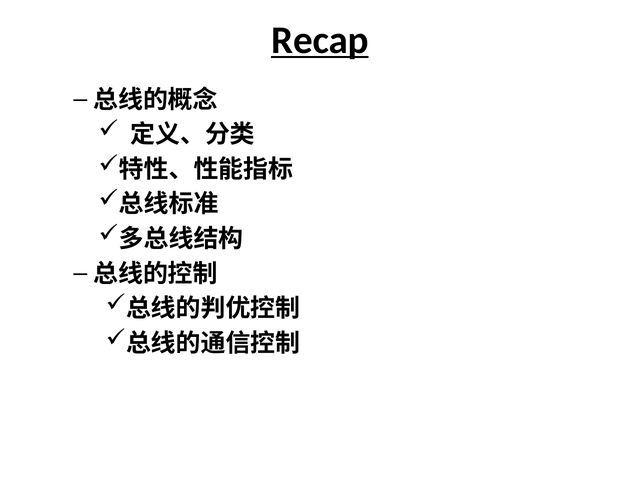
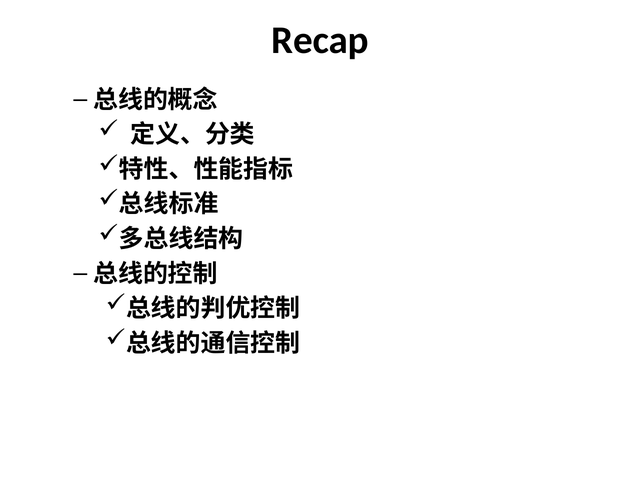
Recap underline: present -> none (320, 40)
